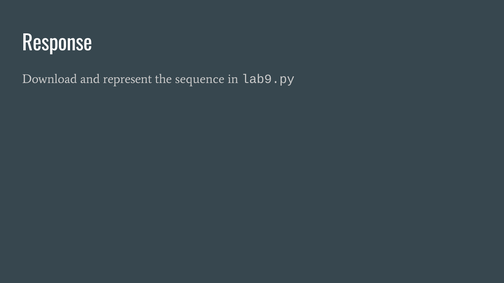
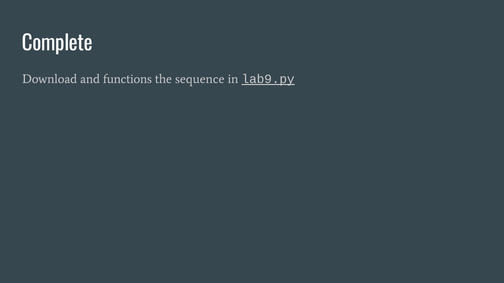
Response: Response -> Complete (57, 44)
represent: represent -> functions (127, 79)
lab9.py underline: none -> present (268, 79)
